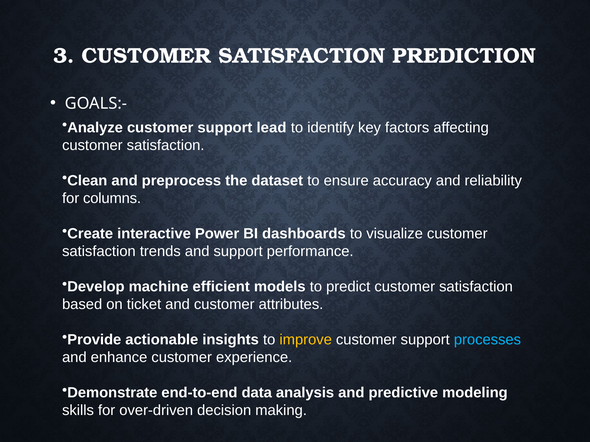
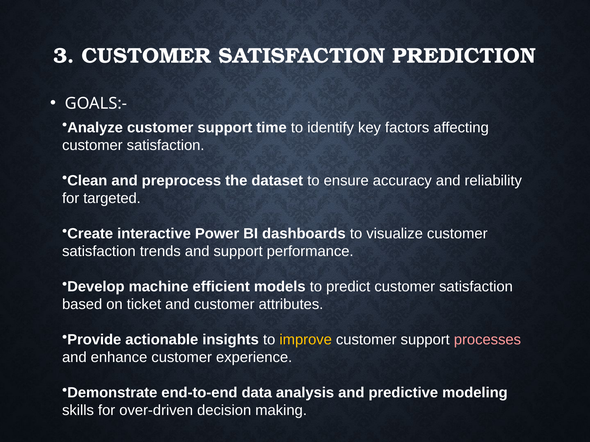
lead: lead -> time (272, 128)
columns: columns -> targeted (112, 198)
processes colour: light blue -> pink (487, 340)
